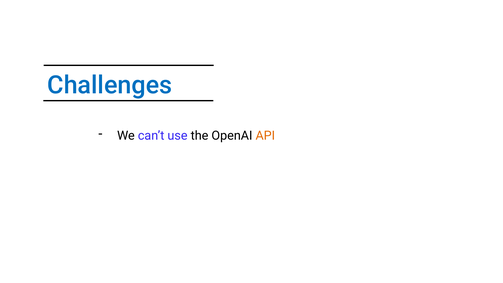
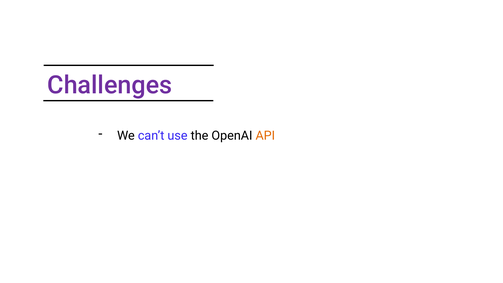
Challenges colour: blue -> purple (110, 85)
